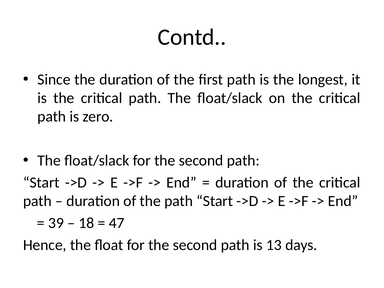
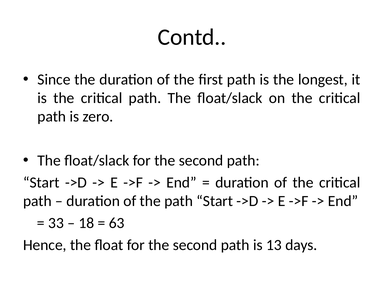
39: 39 -> 33 (56, 223)
47: 47 -> 63 (117, 223)
